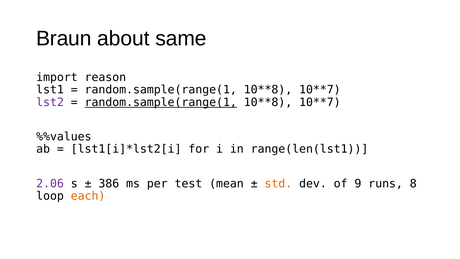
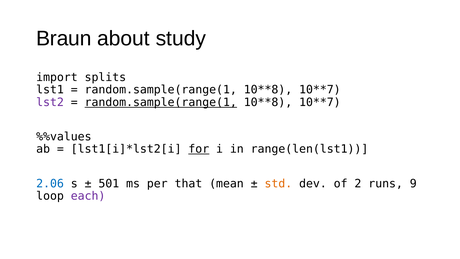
same: same -> study (181, 39)
reason: reason -> splits (105, 77)
for underline: none -> present (199, 149)
2.06 colour: purple -> blue (50, 183)
386: 386 -> 501 (109, 183)
test: test -> that (188, 183)
9: 9 -> 2 (358, 183)
8: 8 -> 9 (413, 183)
each colour: orange -> purple (88, 196)
